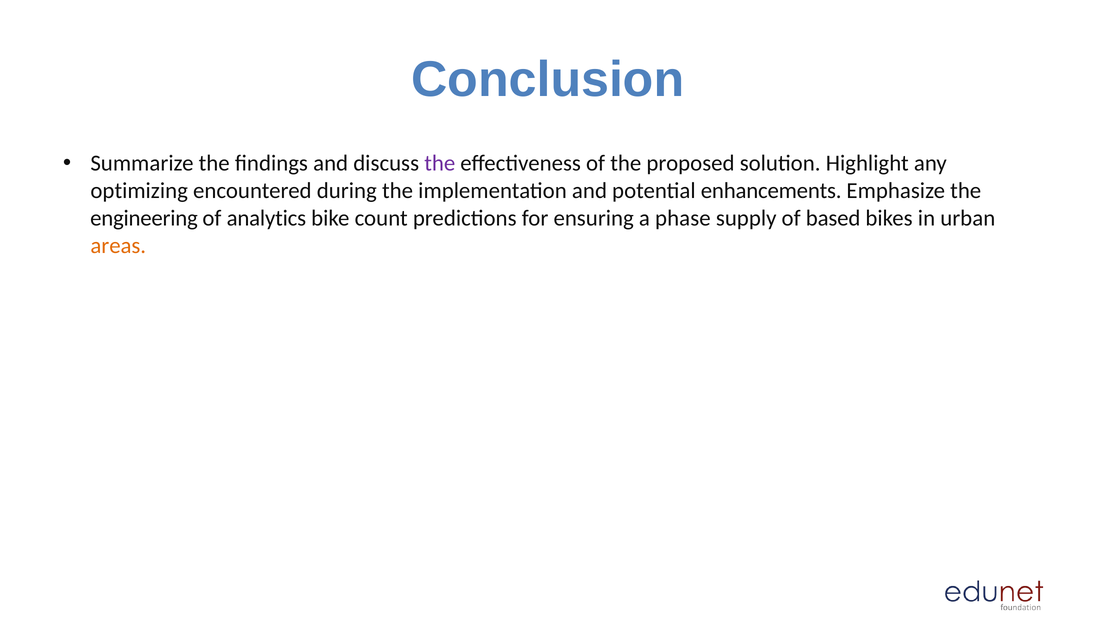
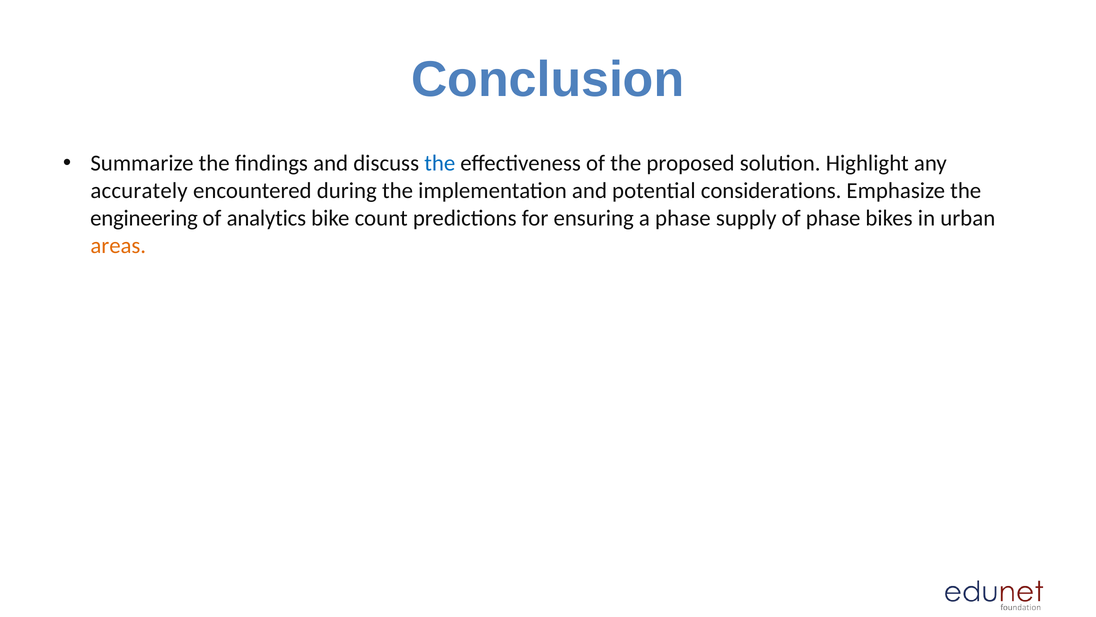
the colour: purple -> blue (440, 163)
optimizing: optimizing -> accurately (139, 191)
enhancements: enhancements -> considerations (771, 191)
of based: based -> phase (833, 218)
